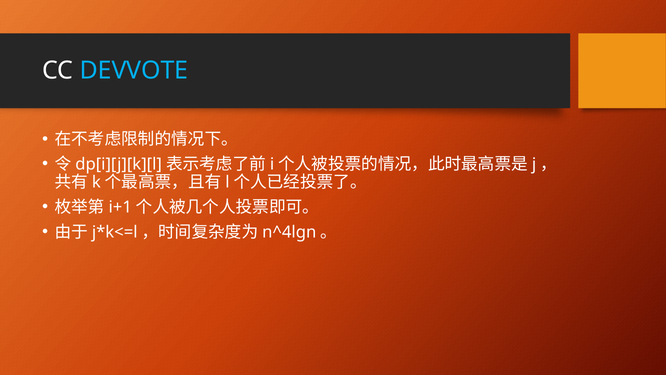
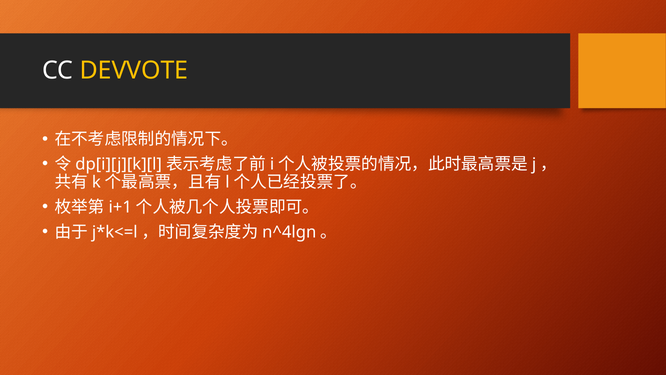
DEVVOTE colour: light blue -> yellow (134, 70)
